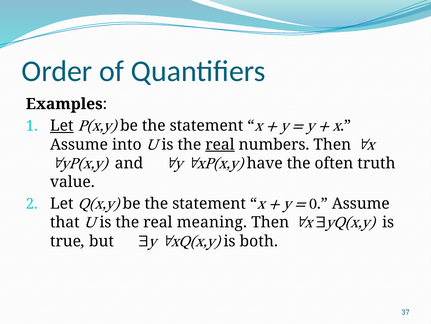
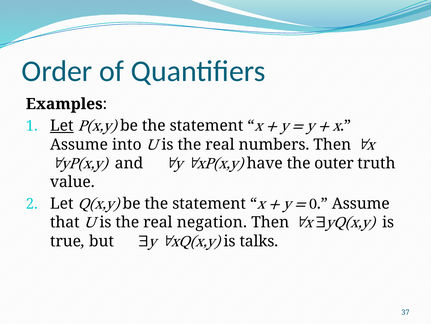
real underline: present -> none (220, 144)
often: often -> outer (334, 163)
meaning: meaning -> negation (212, 222)
both: both -> talks (259, 241)
